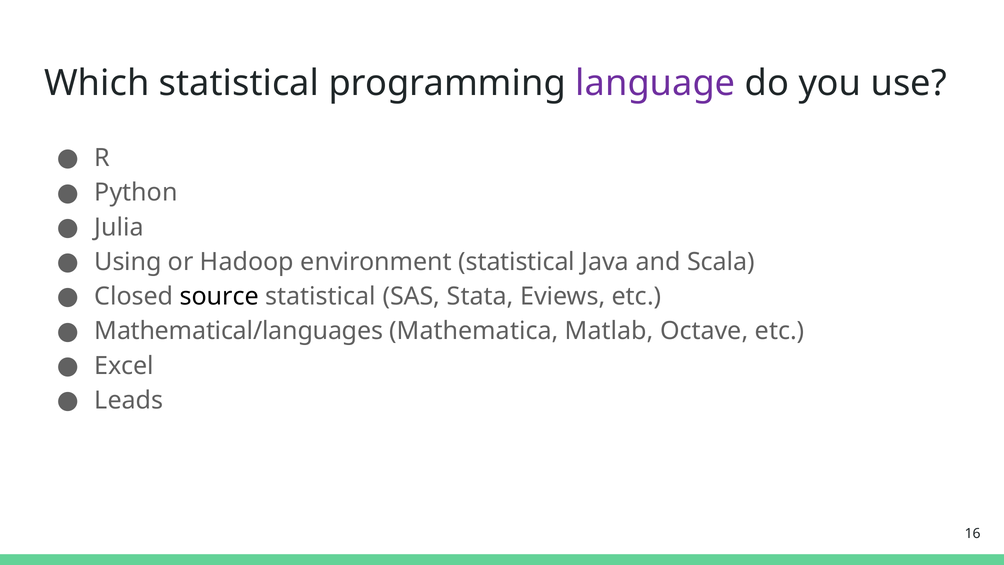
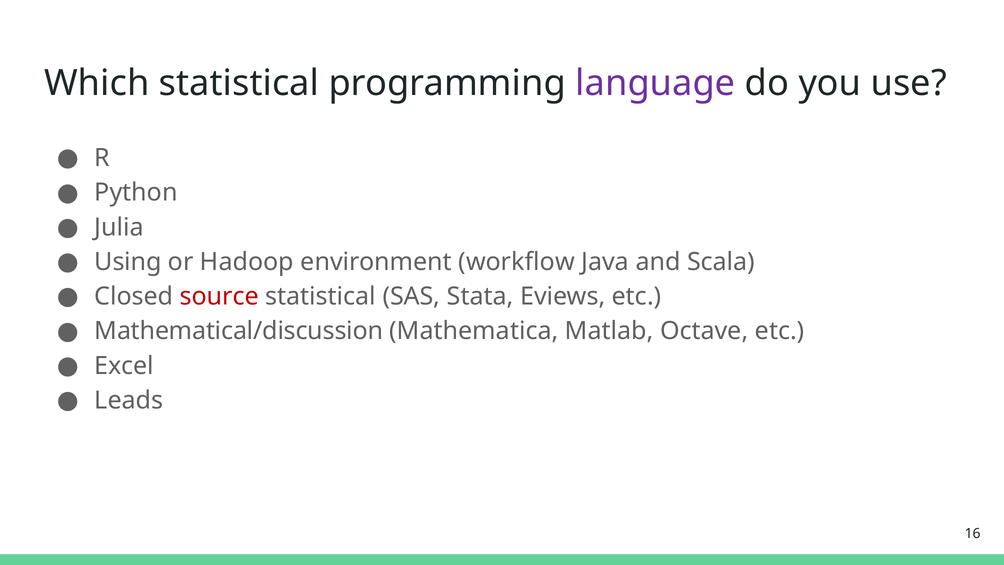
environment statistical: statistical -> workflow (517, 262)
source colour: black -> red (219, 296)
Mathematical/languages: Mathematical/languages -> Mathematical/discussion (239, 331)
